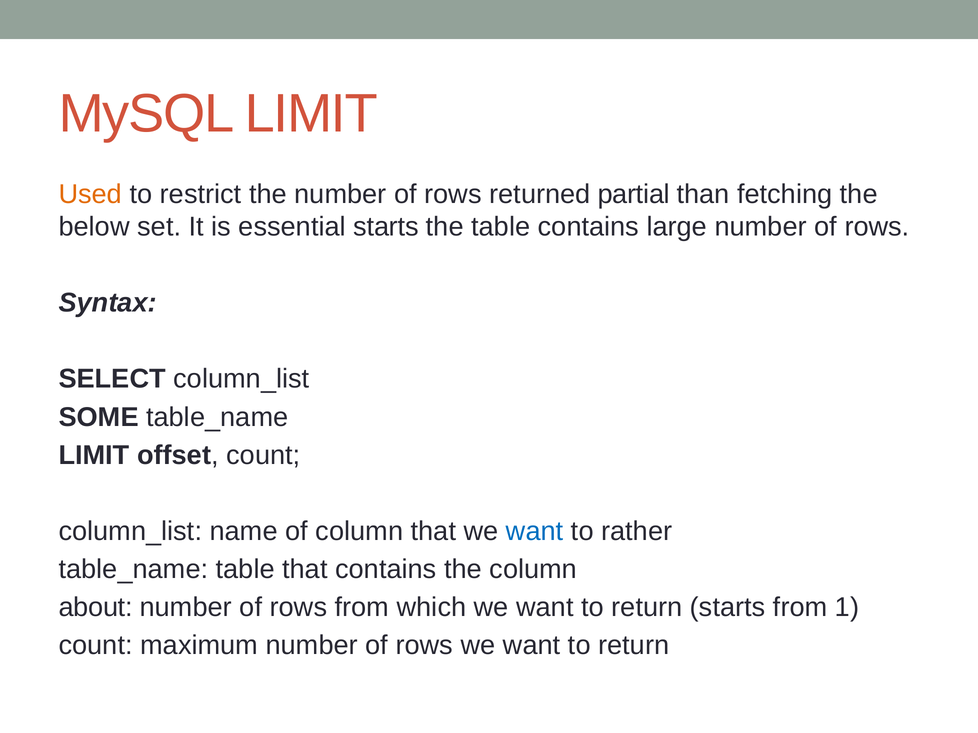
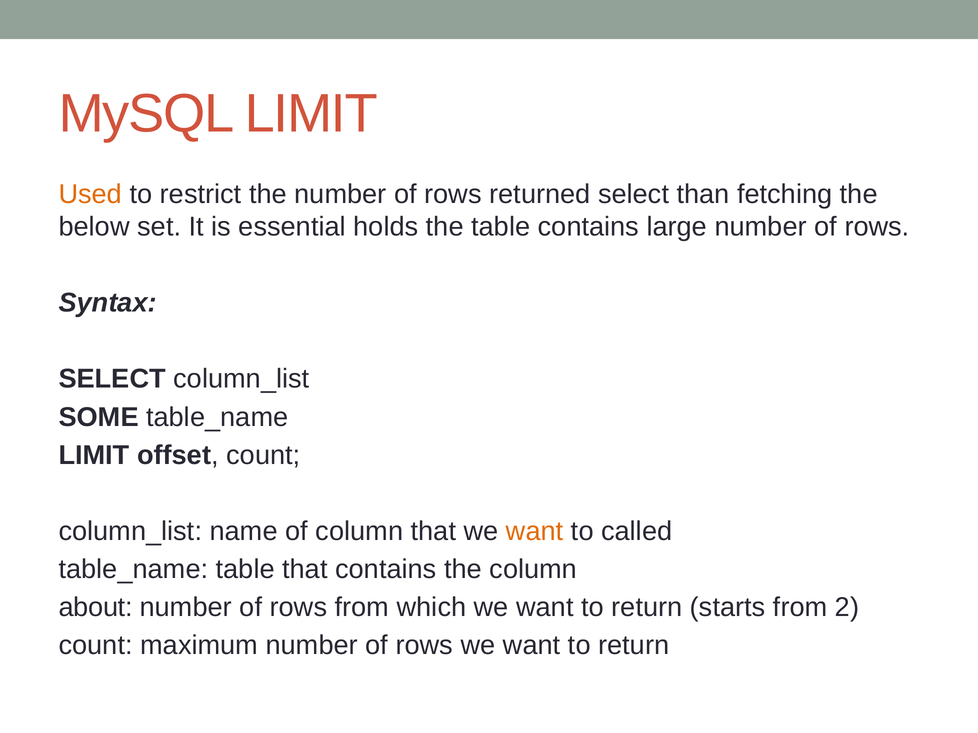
returned partial: partial -> select (634, 194)
essential starts: starts -> holds (386, 227)
want colour: blue -> orange (535, 532)
rather: rather -> called (637, 532)
1: 1 -> 2 (847, 608)
